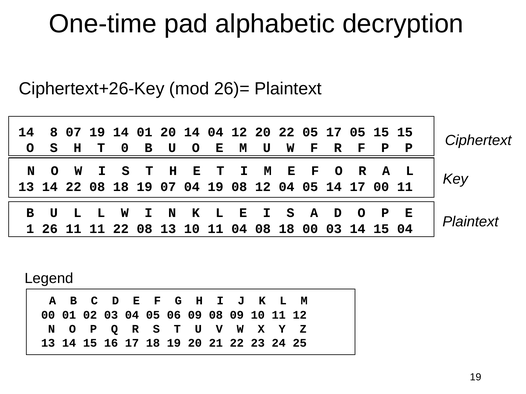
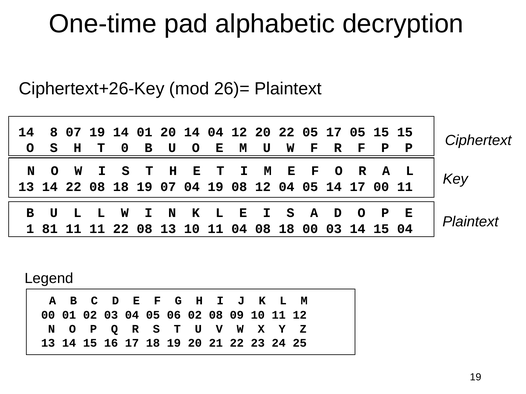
26: 26 -> 81 (50, 229)
06 09: 09 -> 02 (195, 315)
